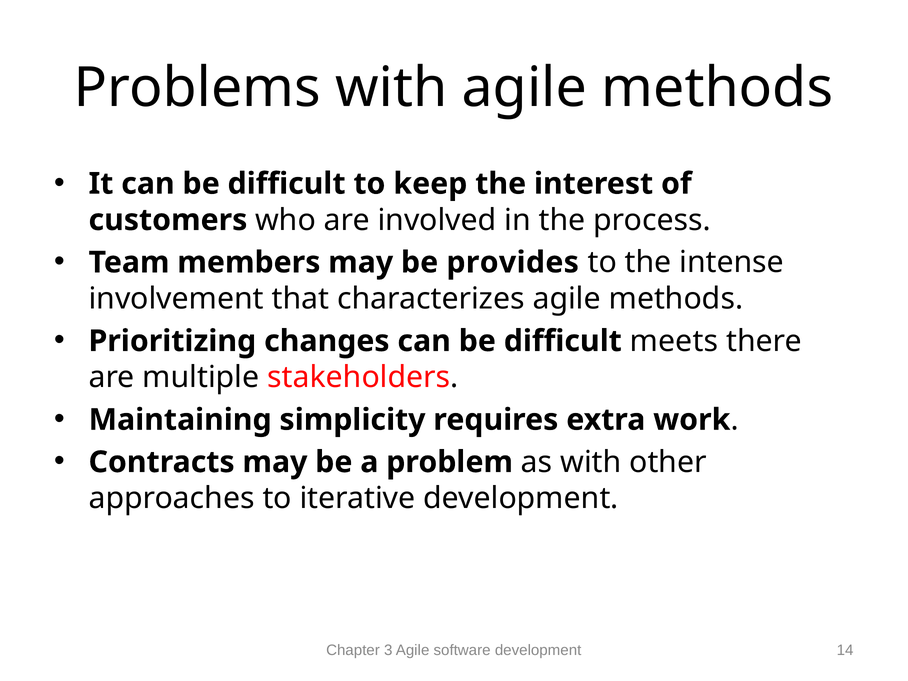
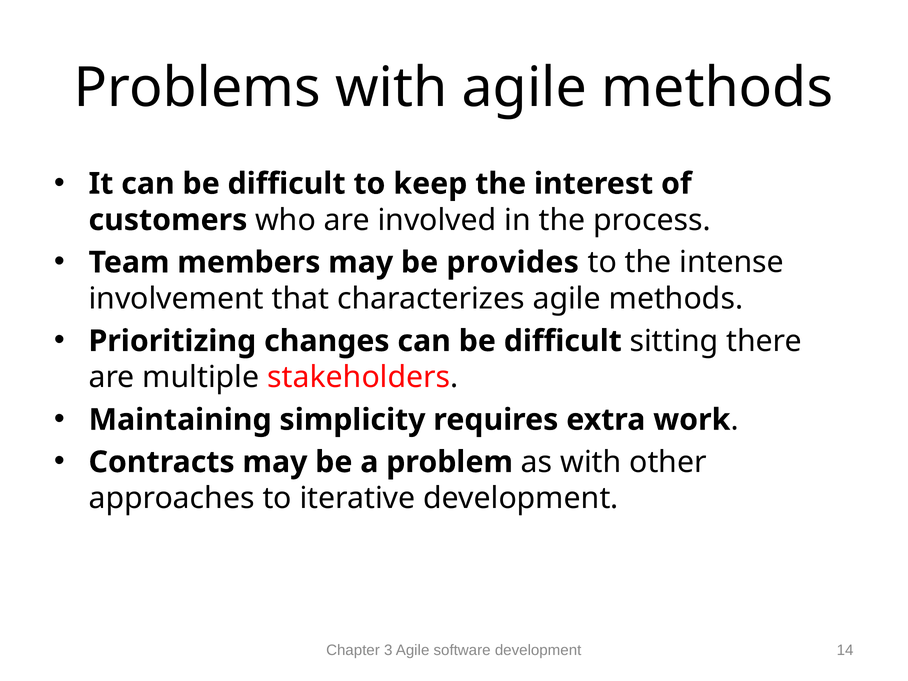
meets: meets -> sitting (674, 341)
